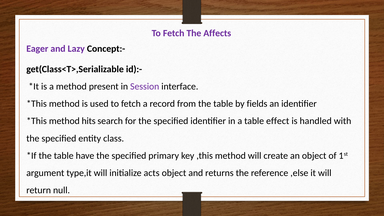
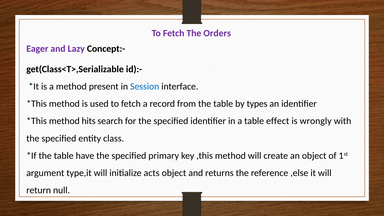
Affects: Affects -> Orders (217, 33)
Session colour: purple -> blue (145, 87)
fields: fields -> types (257, 104)
handled: handled -> wrongly (316, 121)
